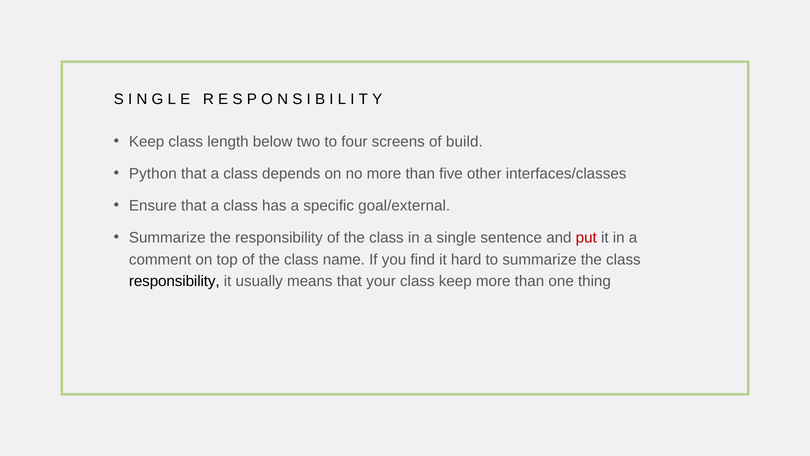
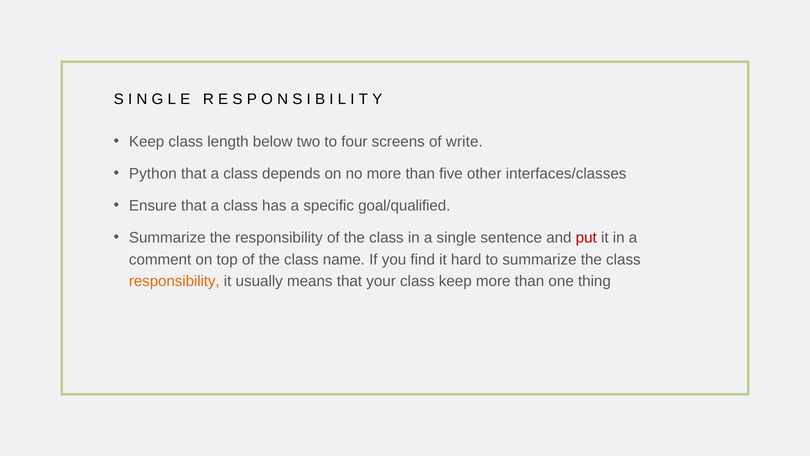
build: build -> write (464, 142)
goal/external: goal/external -> goal/qualified (404, 206)
responsibility colour: black -> orange (174, 281)
